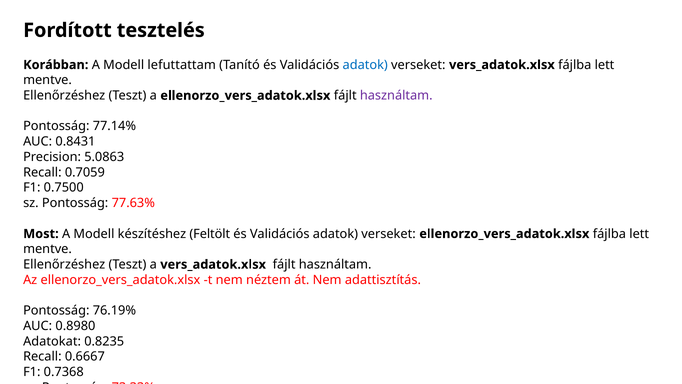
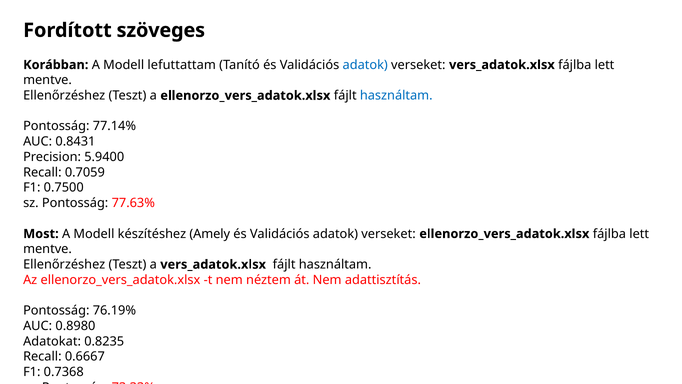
tesztelés: tesztelés -> szöveges (161, 30)
használtam colour: purple -> blue (396, 95)
5.0863: 5.0863 -> 5.9400 (104, 157)
Feltölt: Feltölt -> Amely (210, 234)
